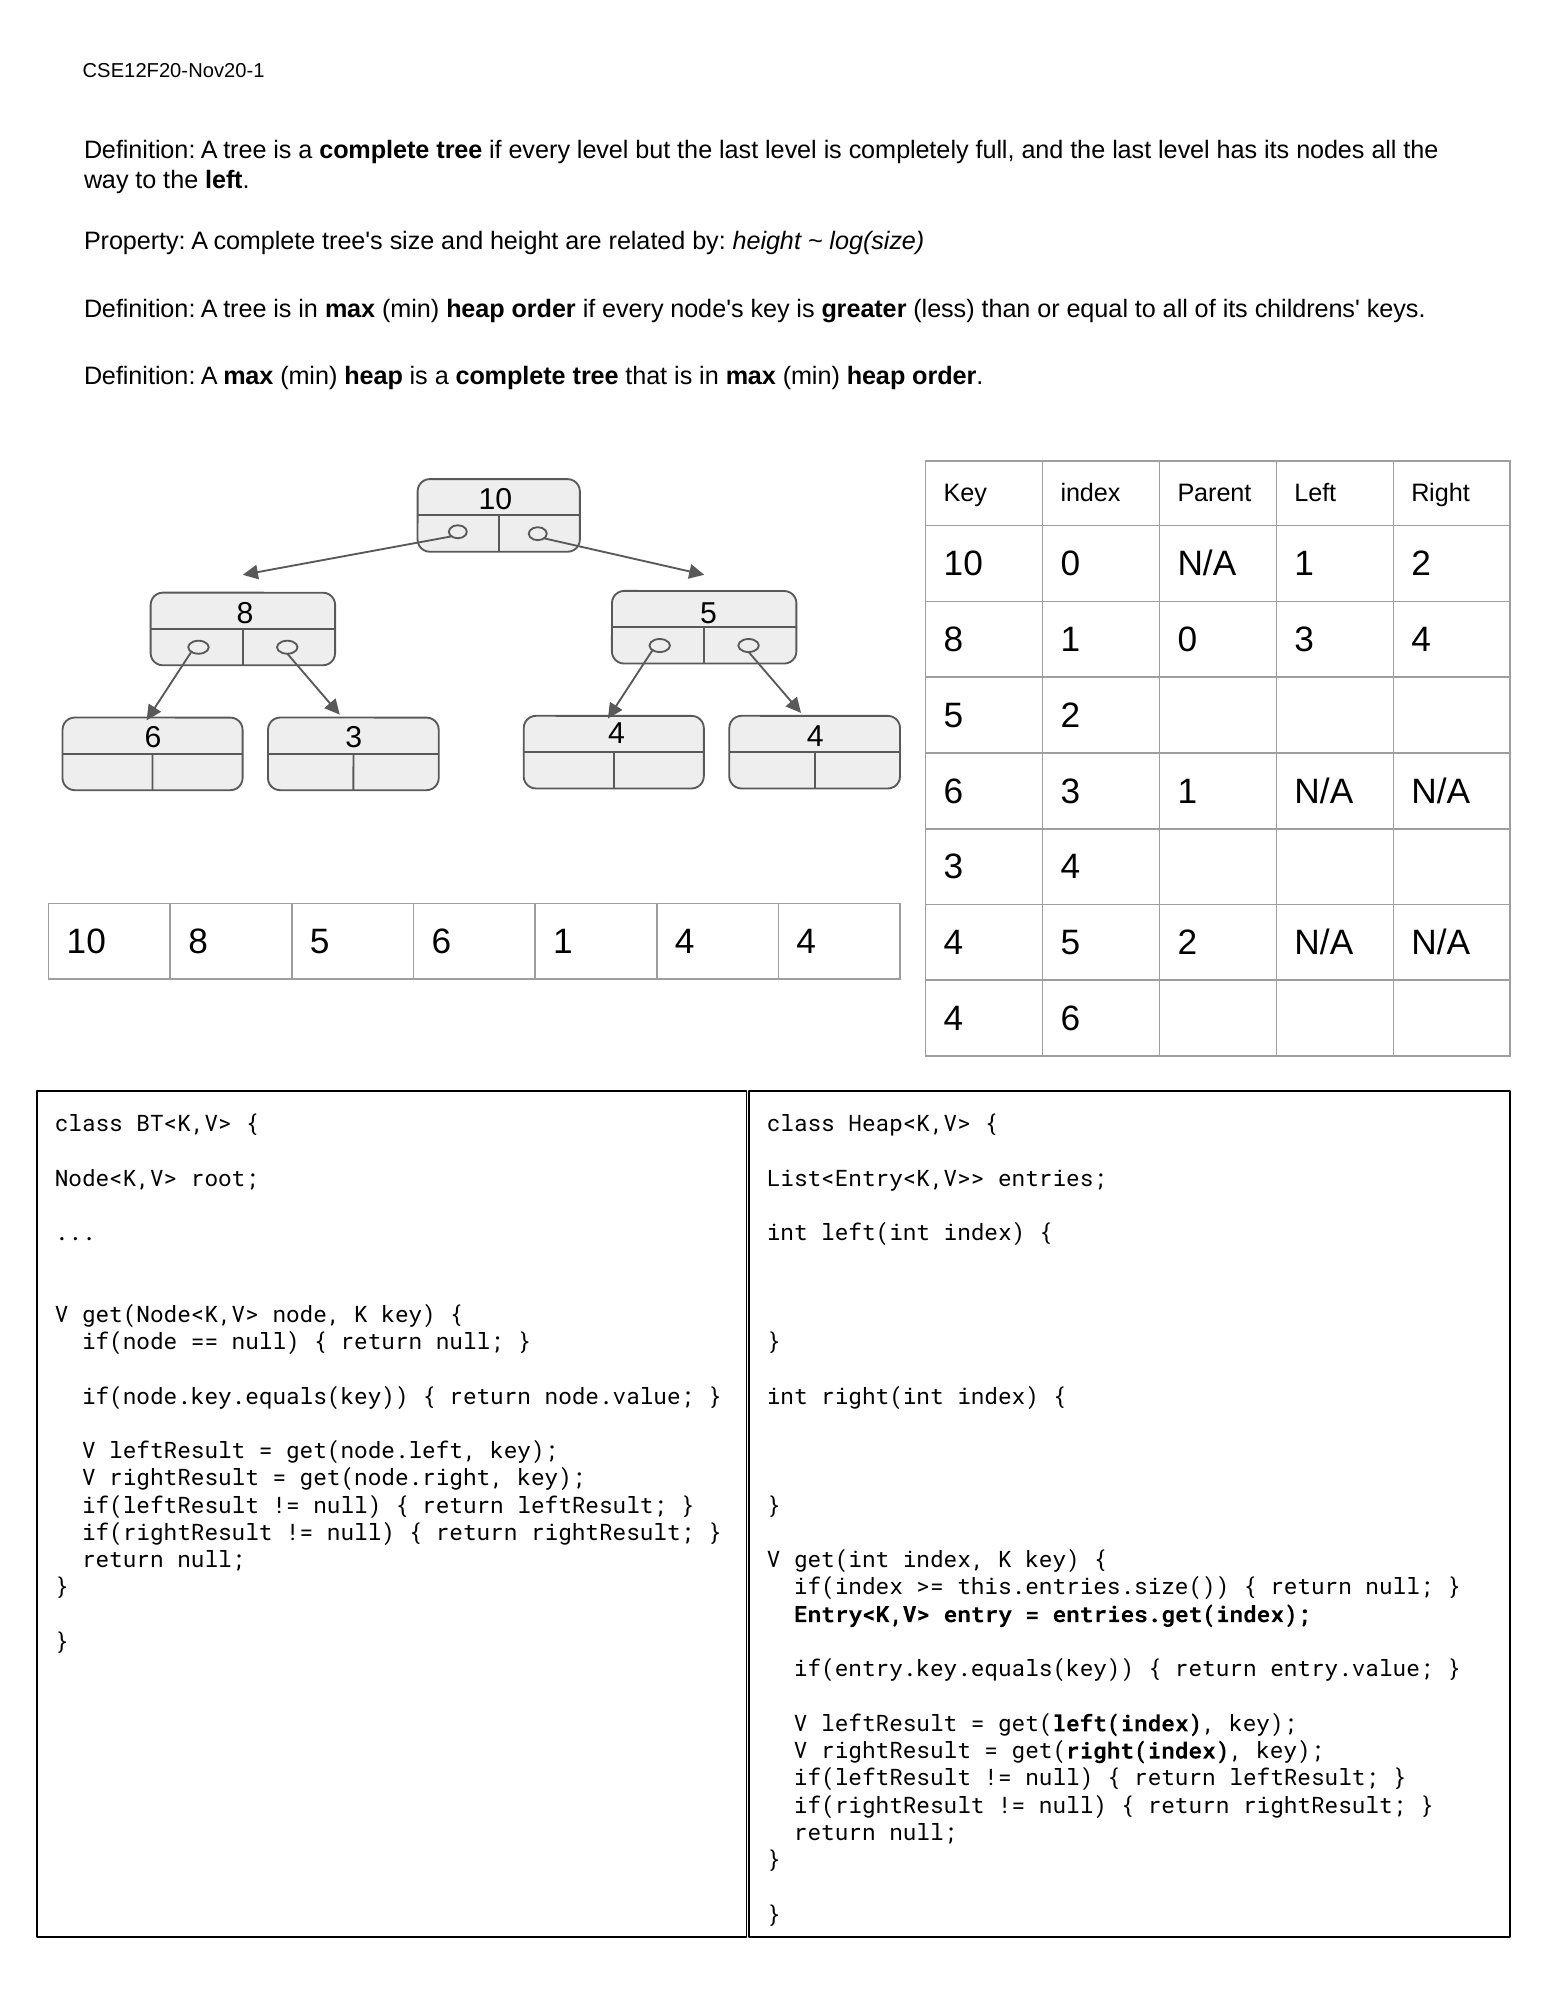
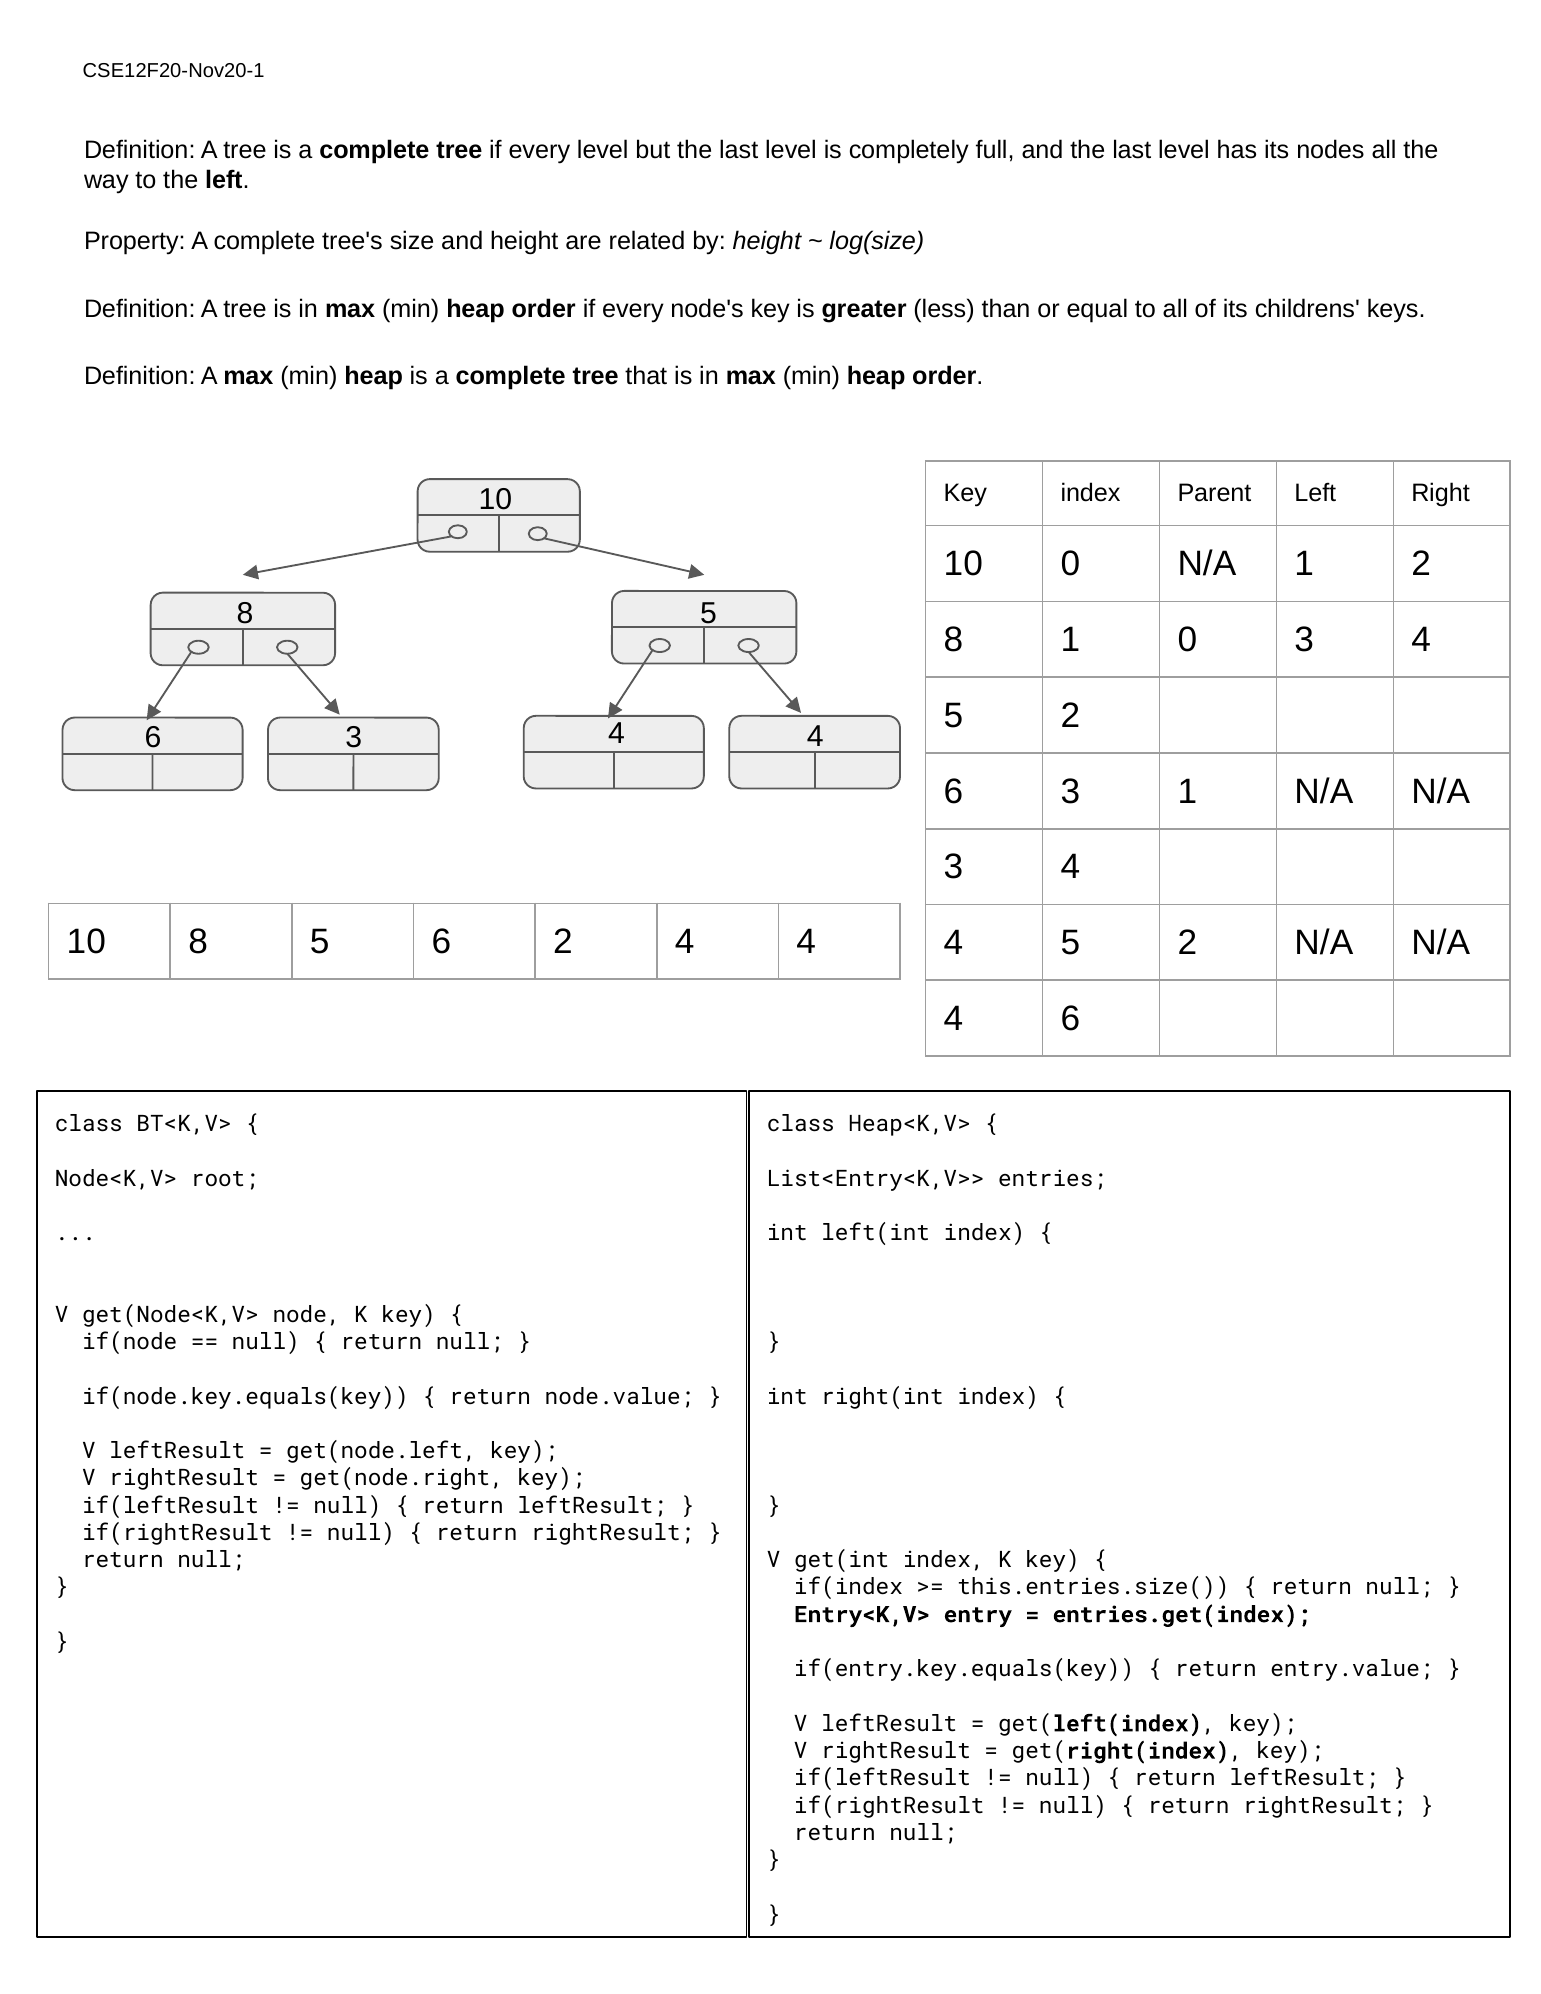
6 1: 1 -> 2 (563, 942)
